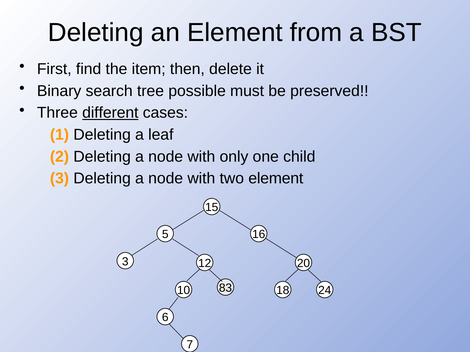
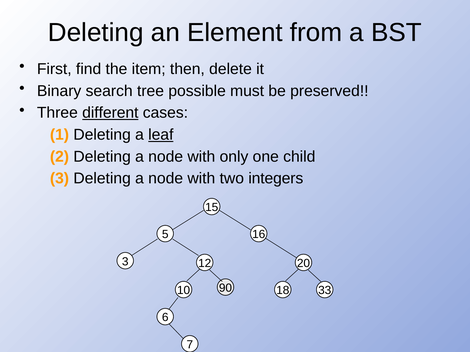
leaf underline: none -> present (161, 135)
two element: element -> integers (276, 179)
83: 83 -> 90 (225, 288)
24: 24 -> 33 (325, 291)
